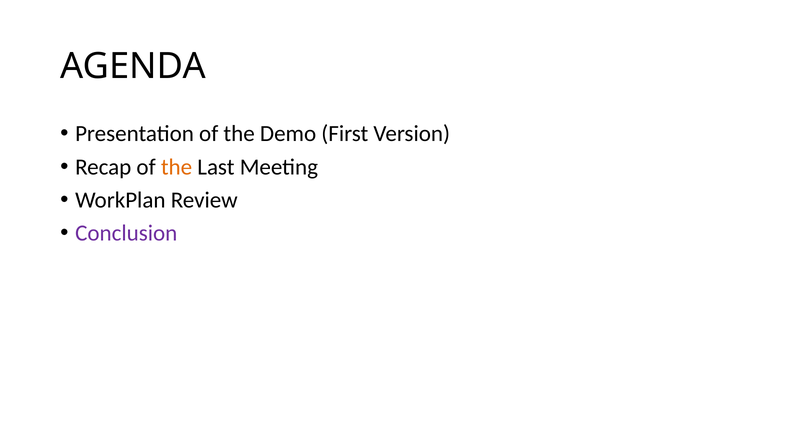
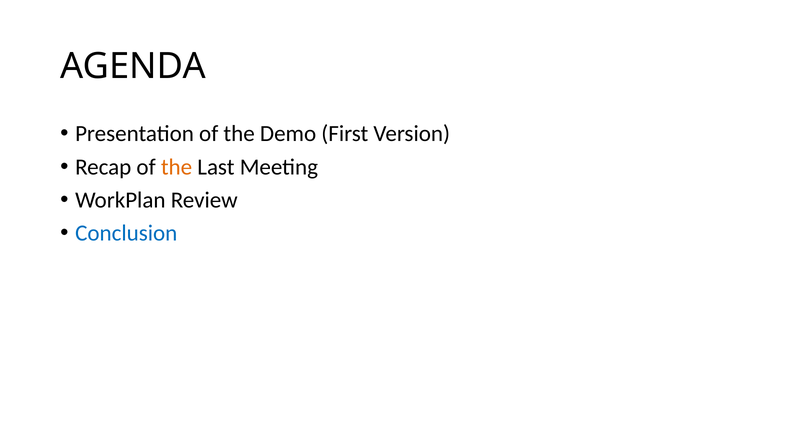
Conclusion colour: purple -> blue (126, 233)
